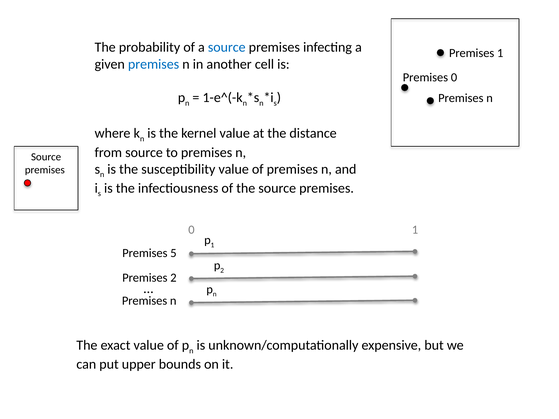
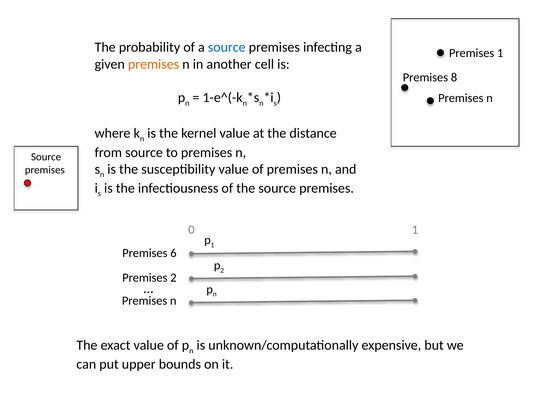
premises colour: blue -> orange (154, 64)
Premises 0: 0 -> 8 (454, 78)
5: 5 -> 6 (173, 253)
